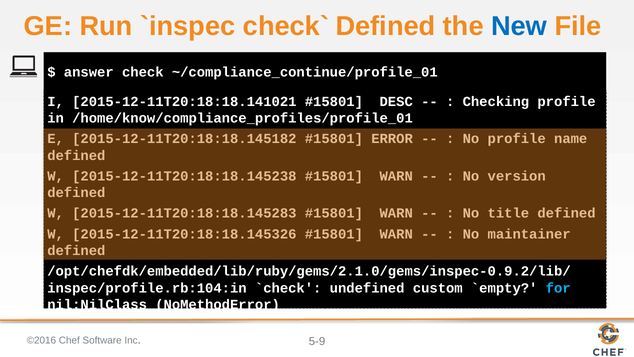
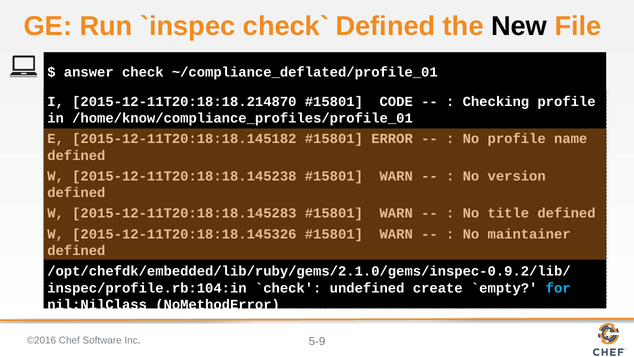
New colour: blue -> black (519, 26)
~/compliance_continue/profile_01: ~/compliance_continue/profile_01 -> ~/compliance_deflated/profile_01 (305, 72)
2015-12-11T20:18:18.141021: 2015-12-11T20:18:18.141021 -> 2015-12-11T20:18:18.214870 (184, 101)
DESC: DESC -> CODE (396, 101)
custom: custom -> create (438, 288)
